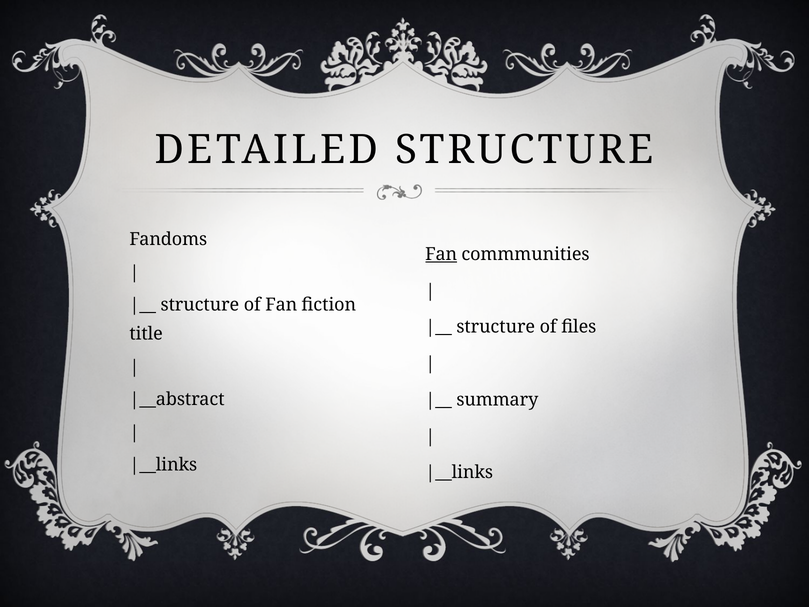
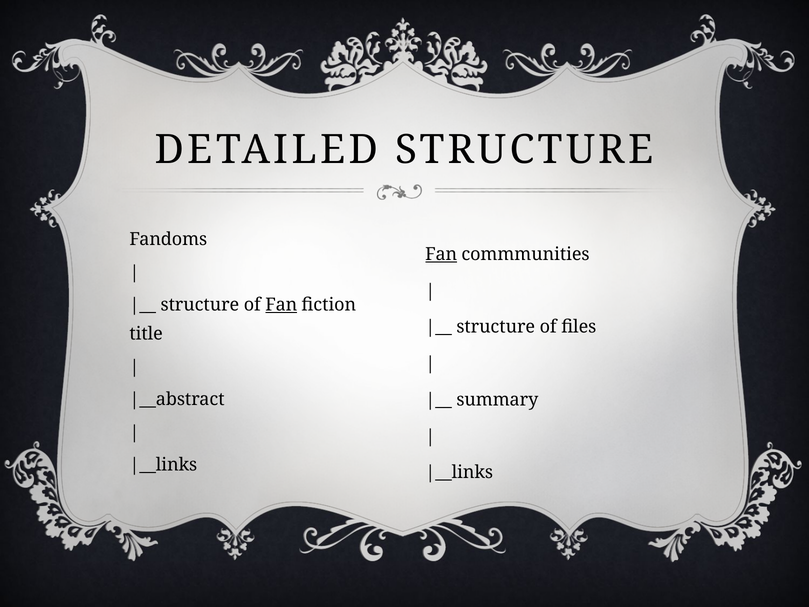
Fan underline: none -> present (281, 305)
